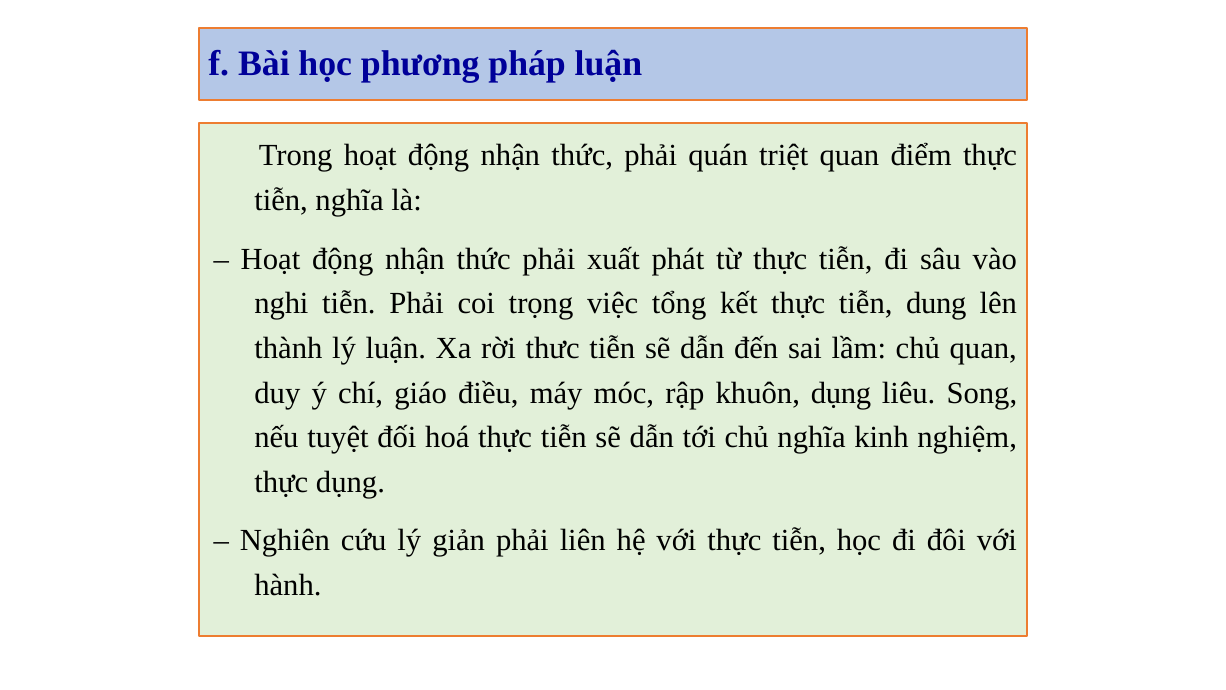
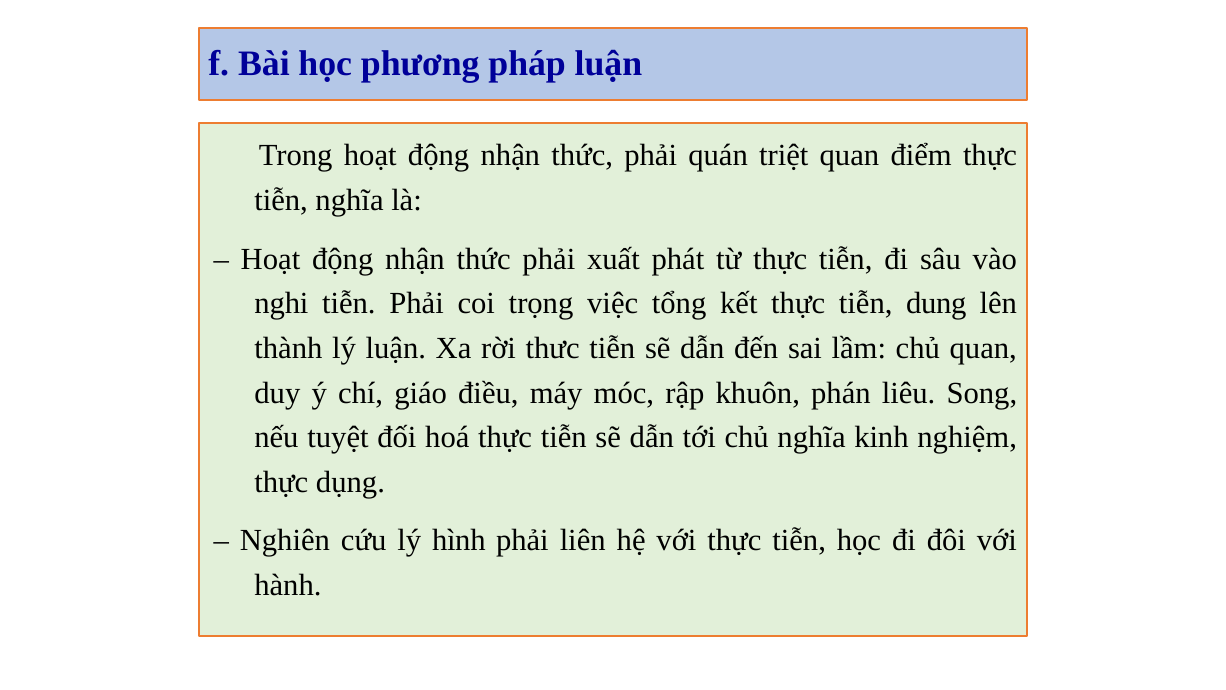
khuôn dụng: dụng -> phán (841, 393)
giản: giản -> hình (459, 541)
